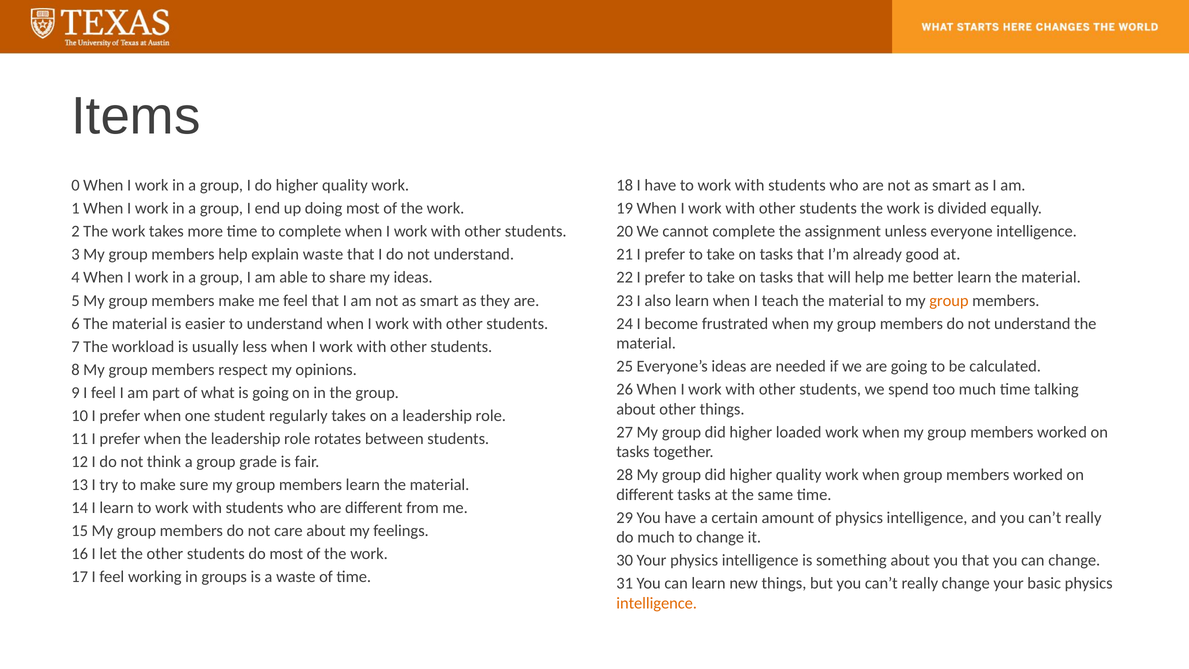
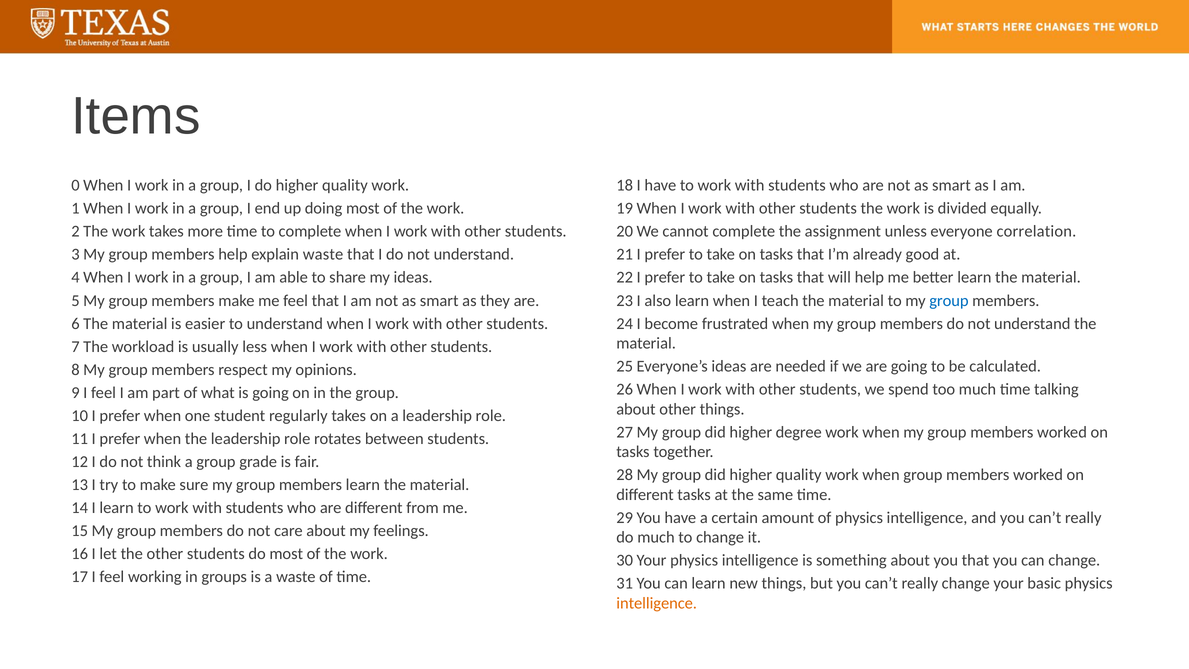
everyone intelligence: intelligence -> correlation (1036, 231)
group colour: orange -> blue (949, 301)
loaded: loaded -> degree (799, 432)
